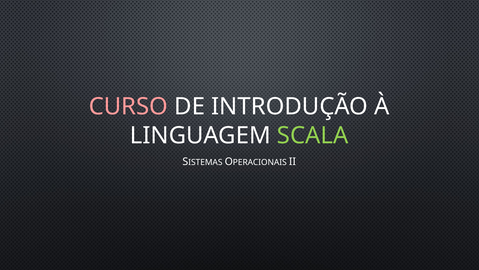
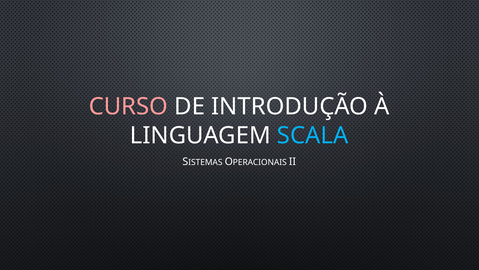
SCALA colour: light green -> light blue (313, 135)
